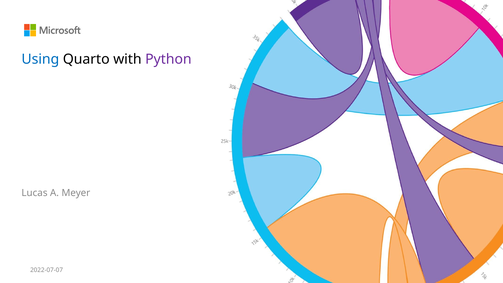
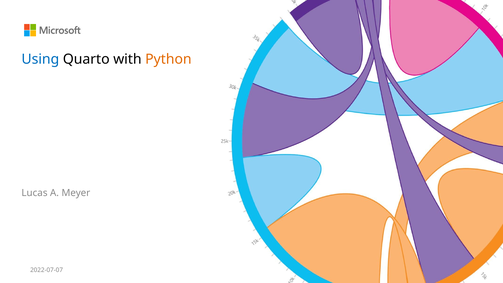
Python colour: purple -> orange (168, 59)
